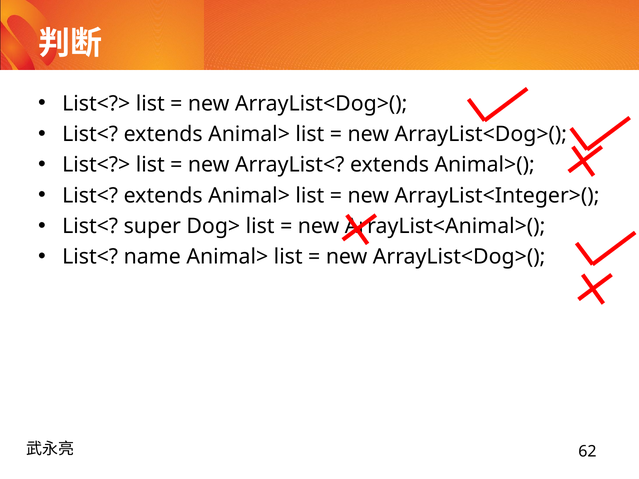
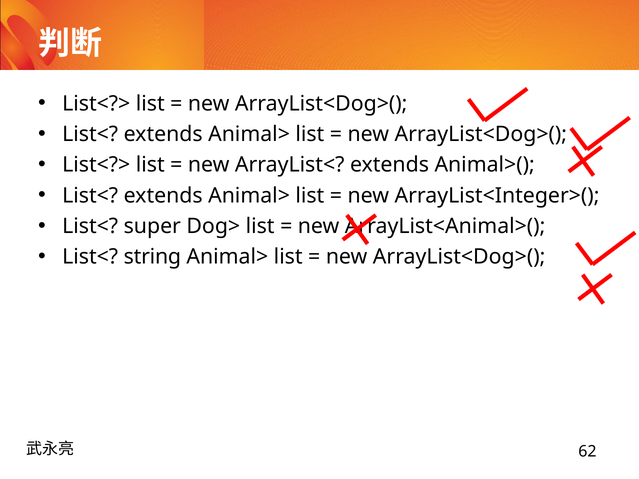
name: name -> string (152, 257)
